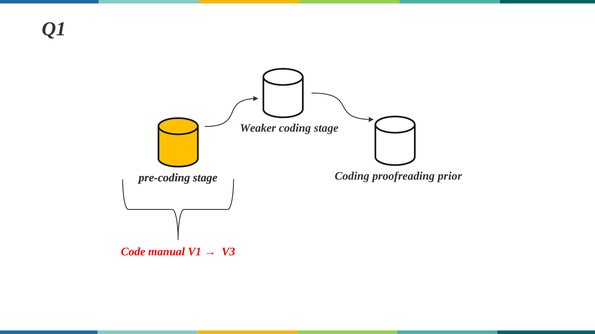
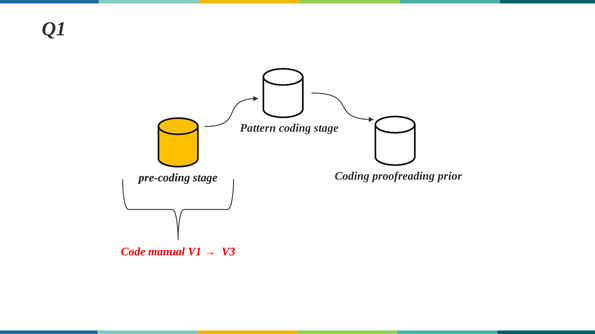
Weaker: Weaker -> Pattern (258, 128)
